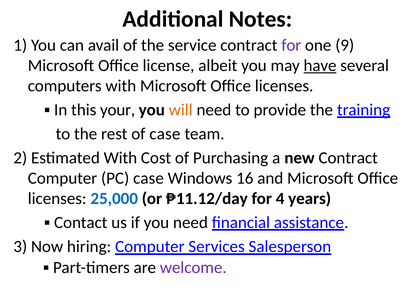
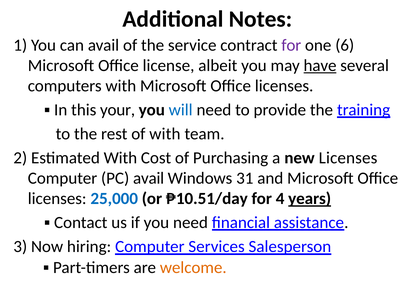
9: 9 -> 6 (345, 45)
will colour: orange -> blue (181, 110)
of case: case -> with (165, 134)
new Contract: Contract -> Licenses (348, 158)
PC case: case -> avail (149, 178)
16: 16 -> 31 (245, 178)
₱11.12/day: ₱11.12/day -> ₱10.51/day (207, 199)
years underline: none -> present (310, 199)
welcome colour: purple -> orange (193, 268)
